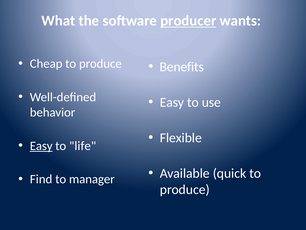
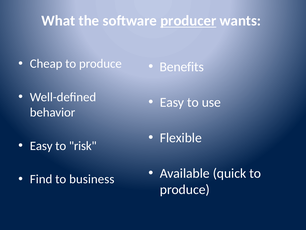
Easy underline: present -> none (41, 146)
life: life -> risk (83, 146)
manager: manager -> business (92, 179)
